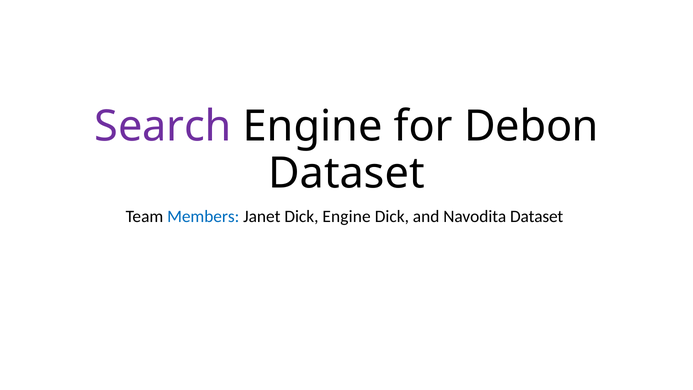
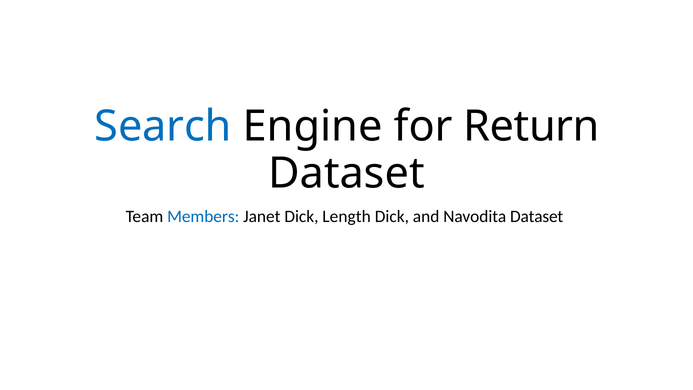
Search colour: purple -> blue (163, 126)
Debon: Debon -> Return (531, 126)
Dick Engine: Engine -> Length (347, 217)
